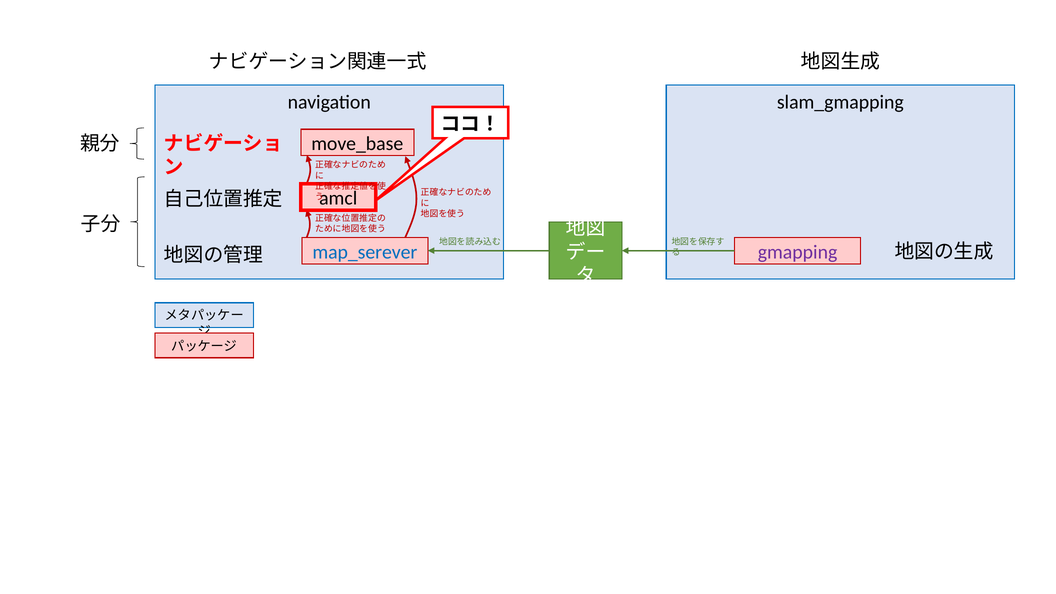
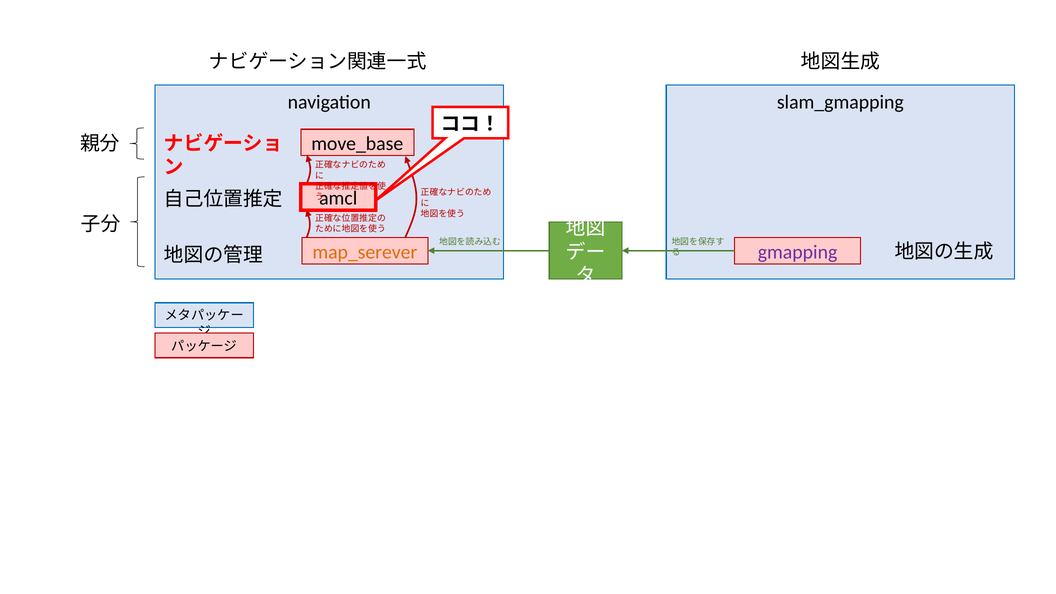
map_serever colour: blue -> orange (365, 252)
